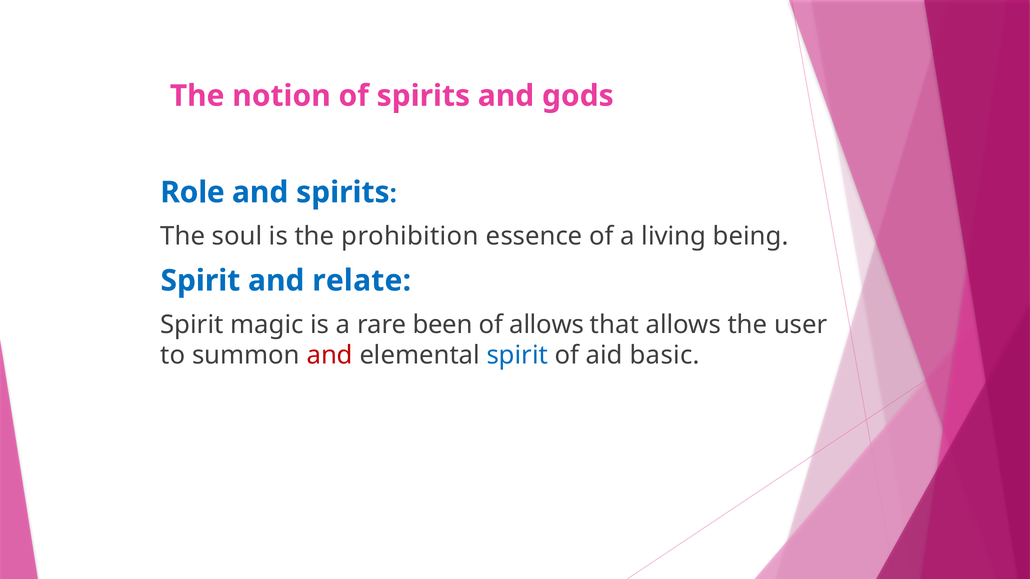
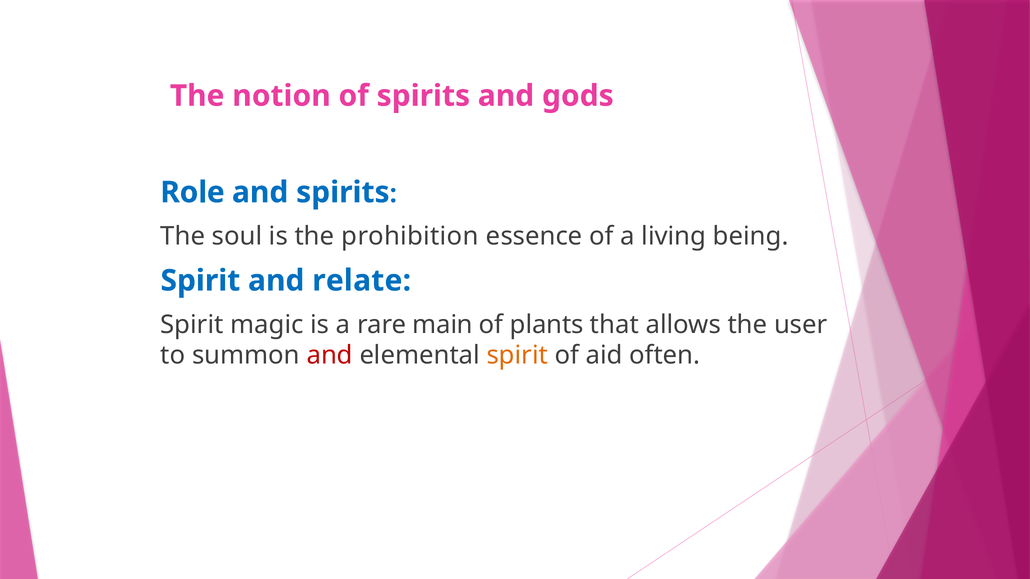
been: been -> main (443, 325)
of allows: allows -> plants (547, 325)
spirit colour: blue -> orange (517, 356)
basic: basic -> often (665, 356)
